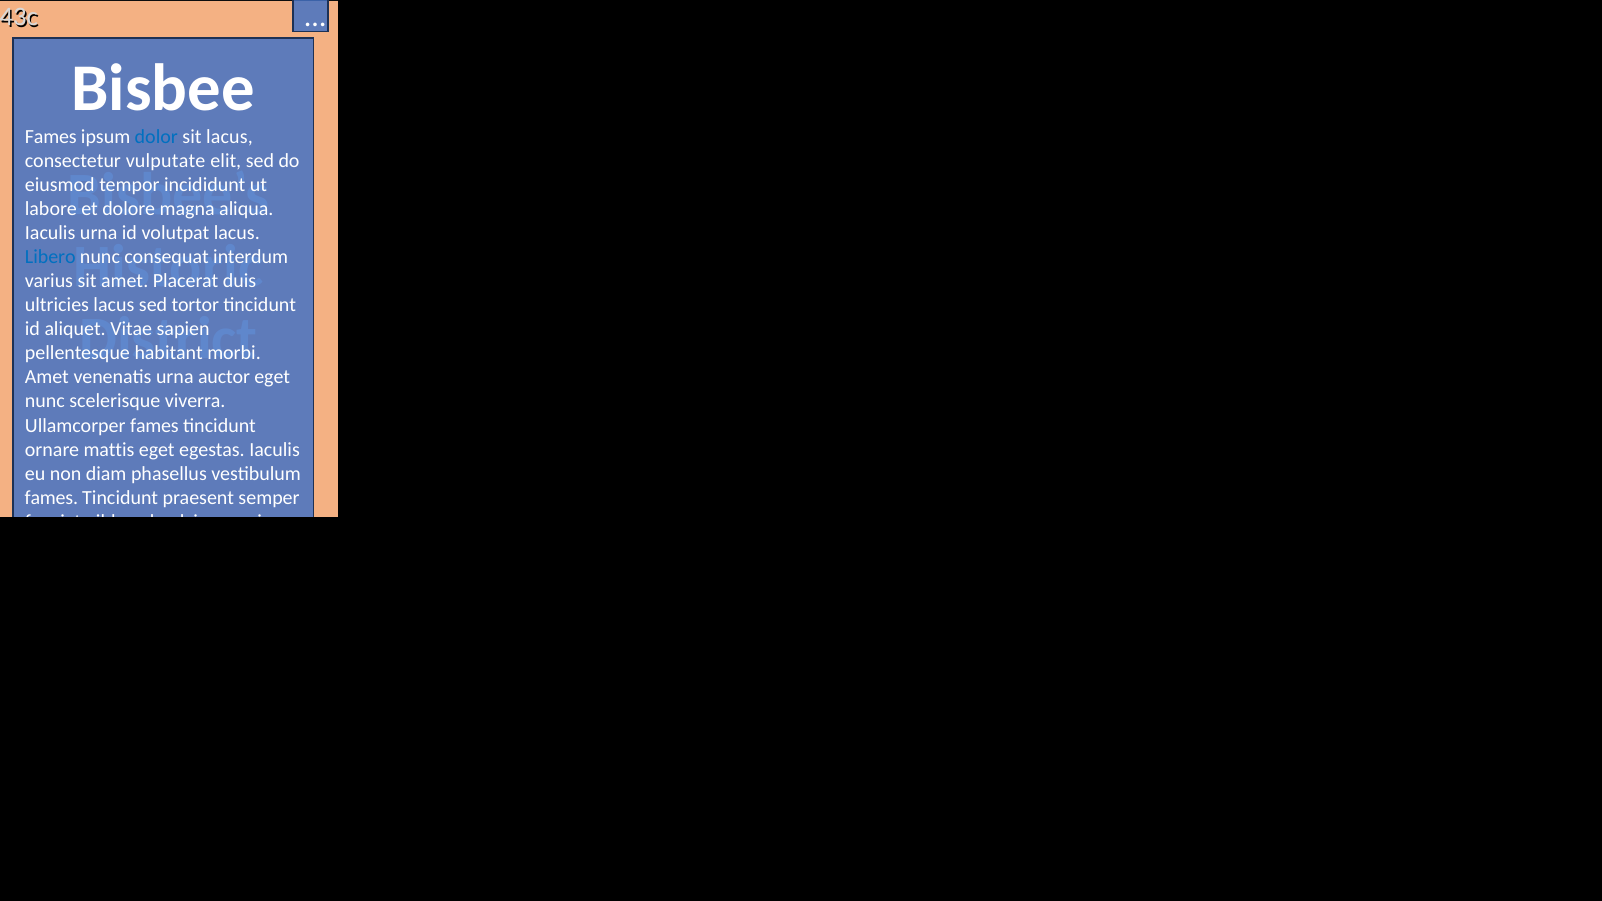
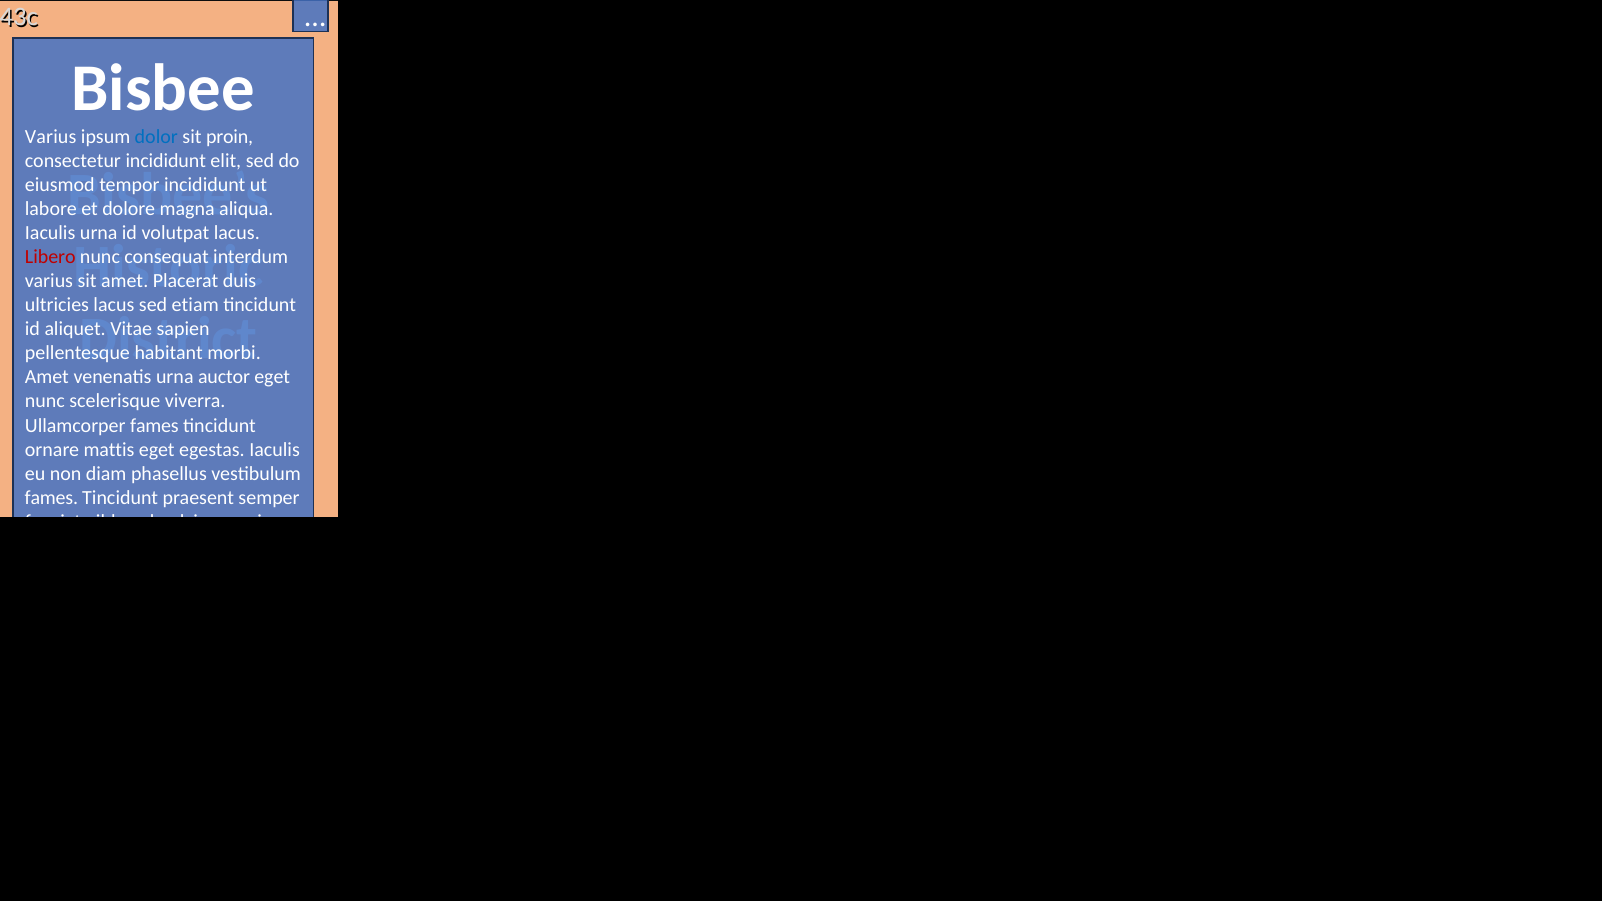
Fames: Fames -> Varius (51, 137)
sit lacus: lacus -> proin (230, 137)
consectetur vulputate: vulputate -> incididunt (166, 161)
Libero colour: blue -> red (50, 257)
sed tortor: tortor -> etiam (195, 305)
